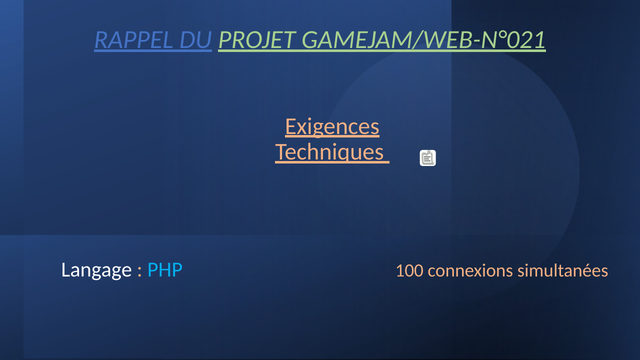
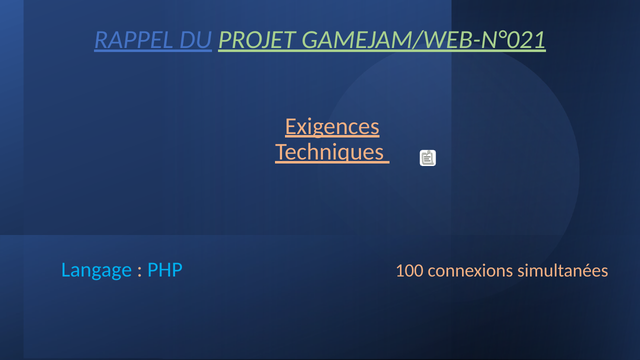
Langage colour: white -> light blue (97, 270)
